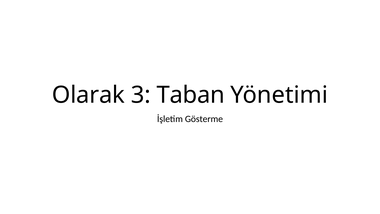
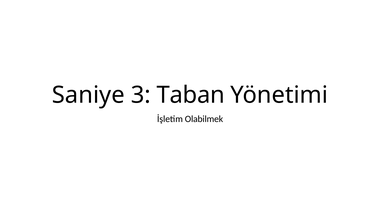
Olarak: Olarak -> Saniye (88, 95)
Gösterme: Gösterme -> Olabilmek (204, 119)
